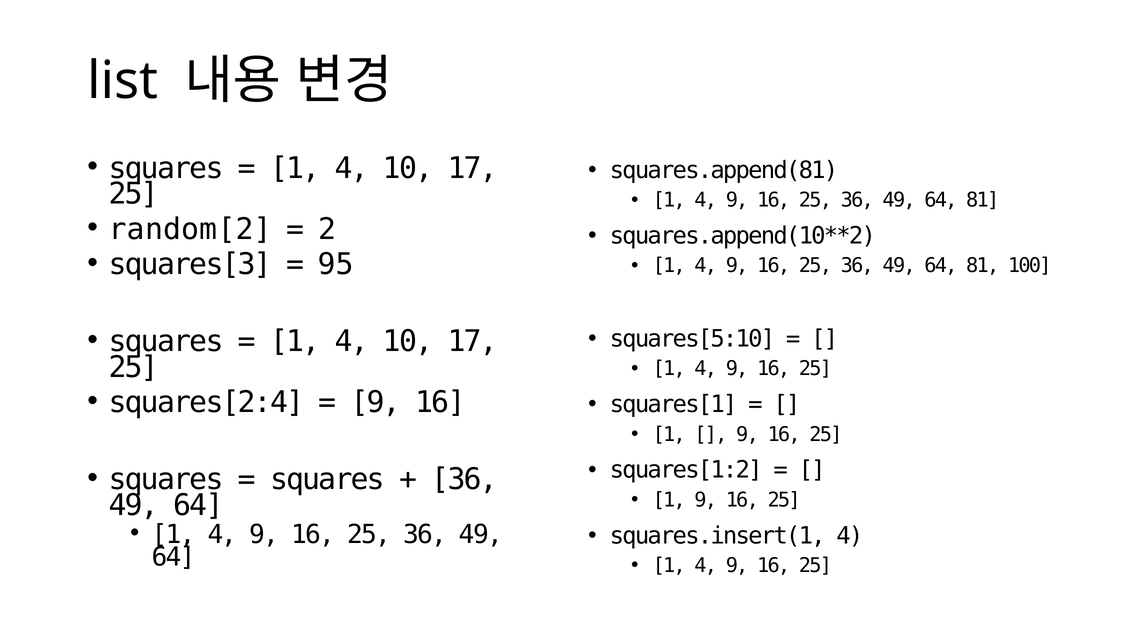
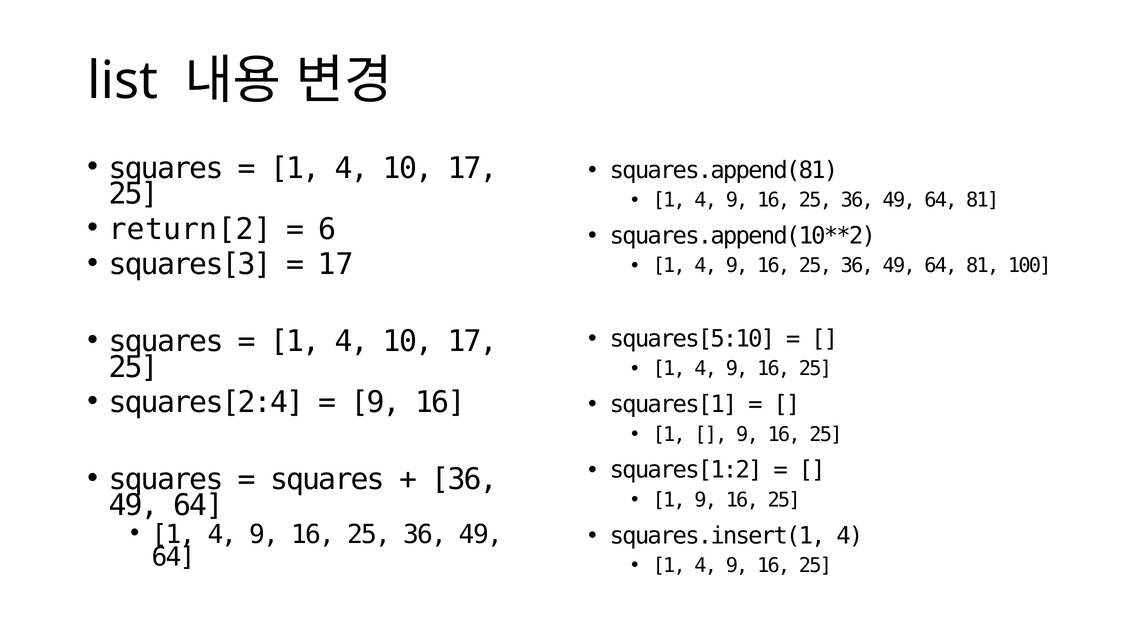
random[2: random[2 -> return[2 (190, 229)
2: 2 -> 6 (327, 229)
95: 95 -> 17 (336, 265)
